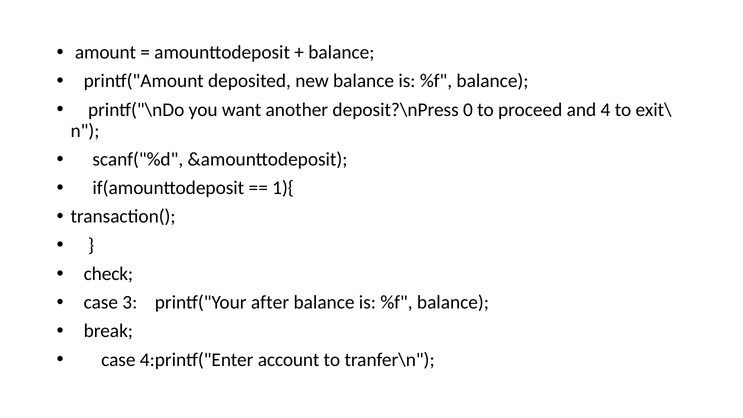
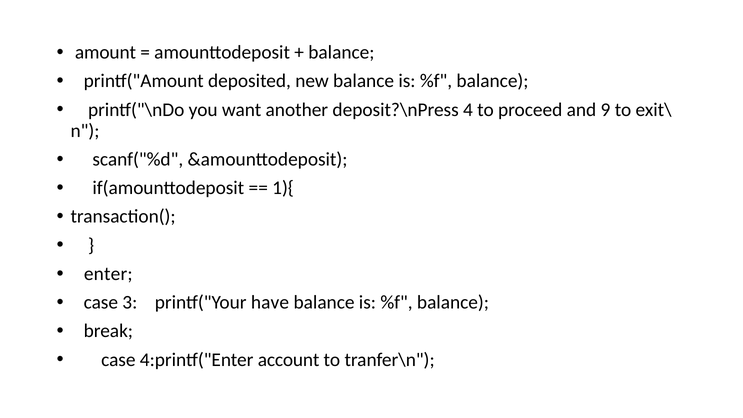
0: 0 -> 4 (468, 110)
4: 4 -> 9 (605, 110)
check: check -> enter (108, 274)
after: after -> have (270, 302)
